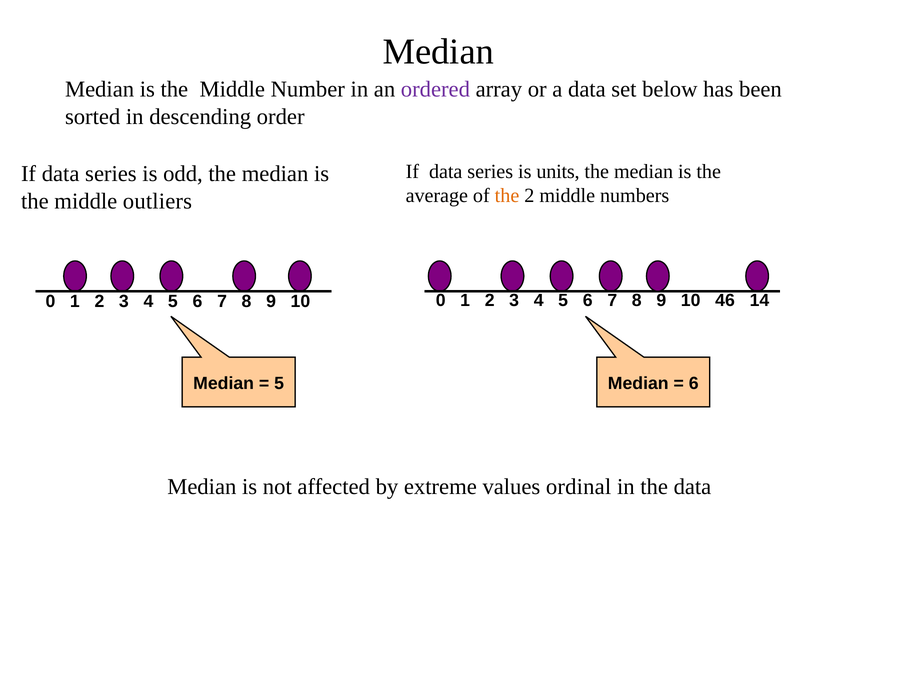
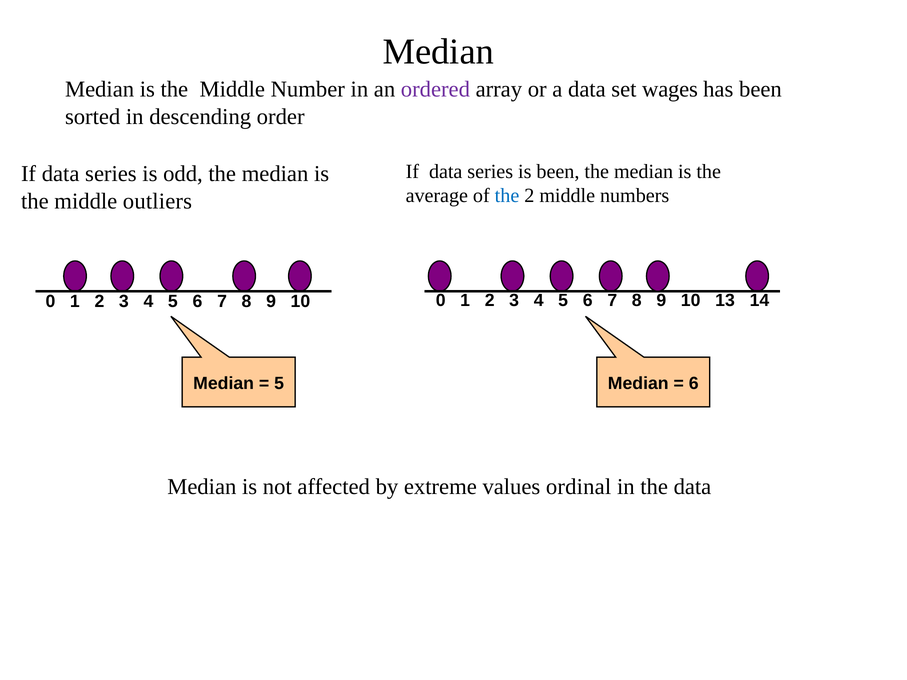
below: below -> wages (670, 89)
is units: units -> been (558, 172)
the colour: orange -> blue (507, 196)
46: 46 -> 13 (725, 300)
